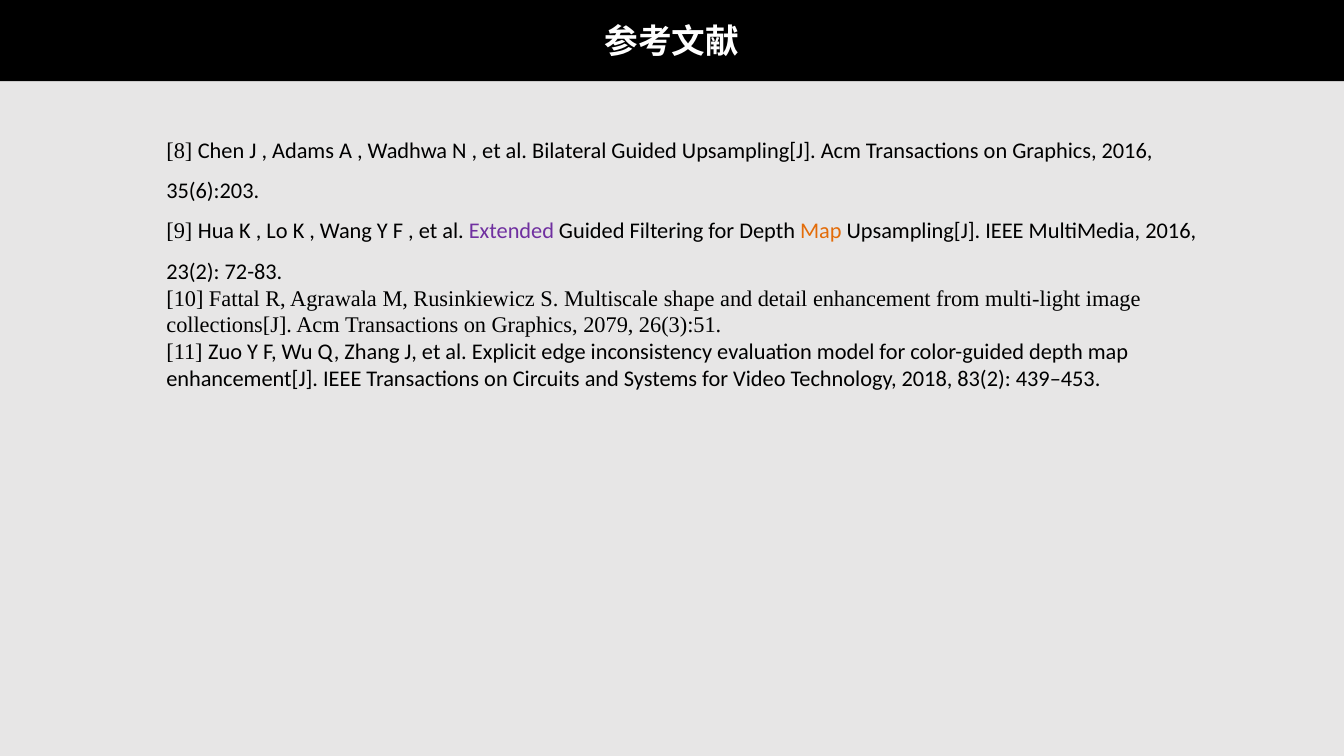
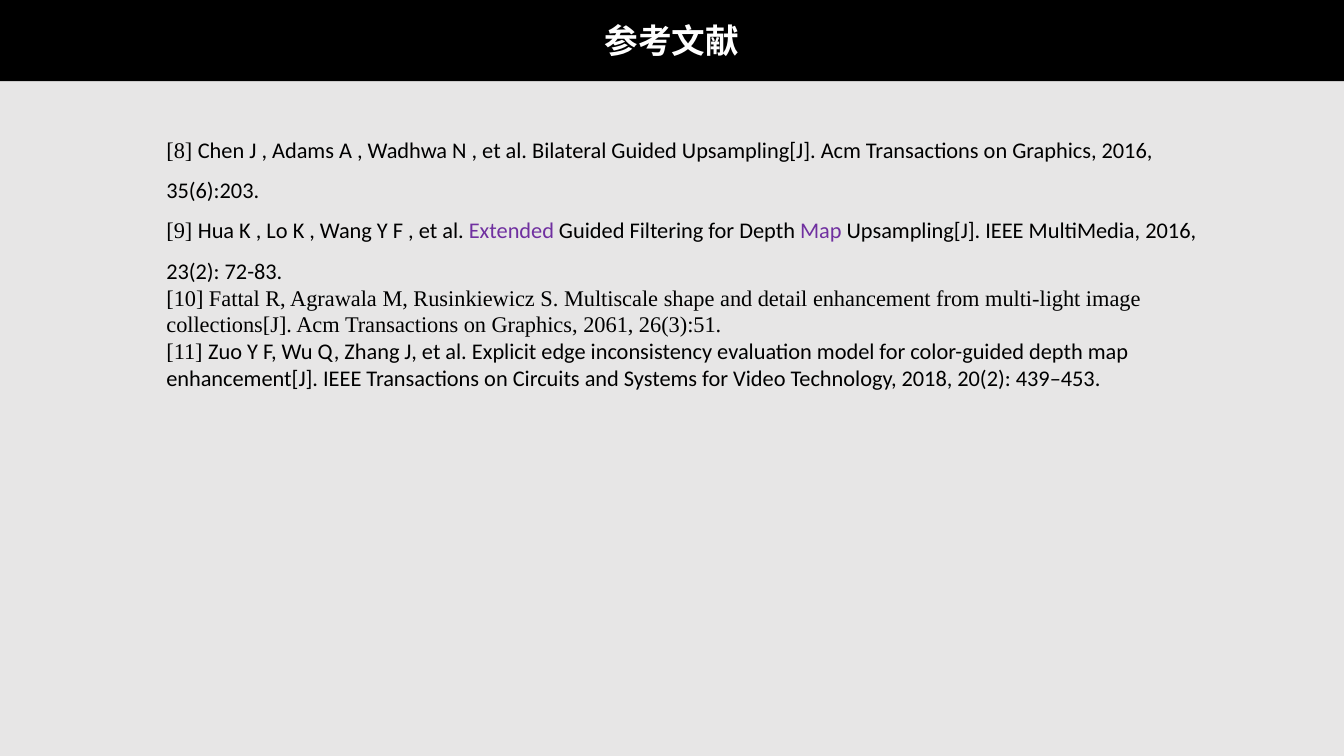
Map colour: orange -> purple (821, 232)
2079: 2079 -> 2061 (608, 326)
83(2: 83(2 -> 20(2 (984, 379)
